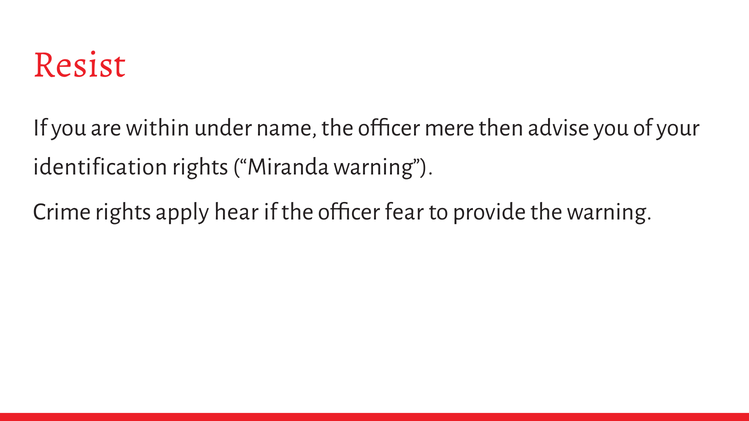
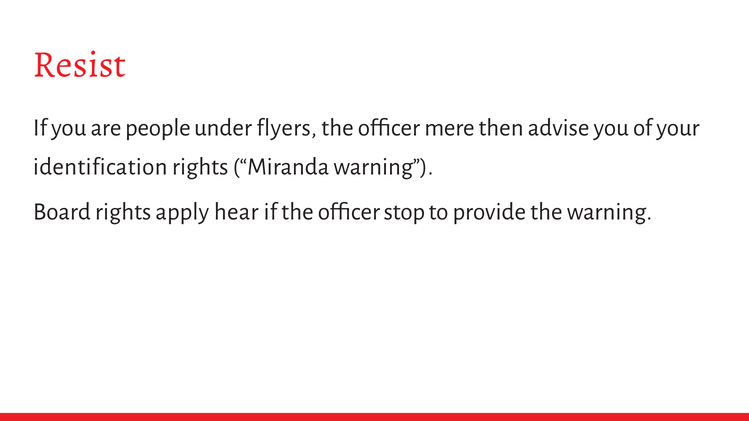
within: within -> people (158, 128)
name: name -> flyers (287, 128)
Crime: Crime -> Board (62, 212)
fear: fear -> stop (404, 212)
